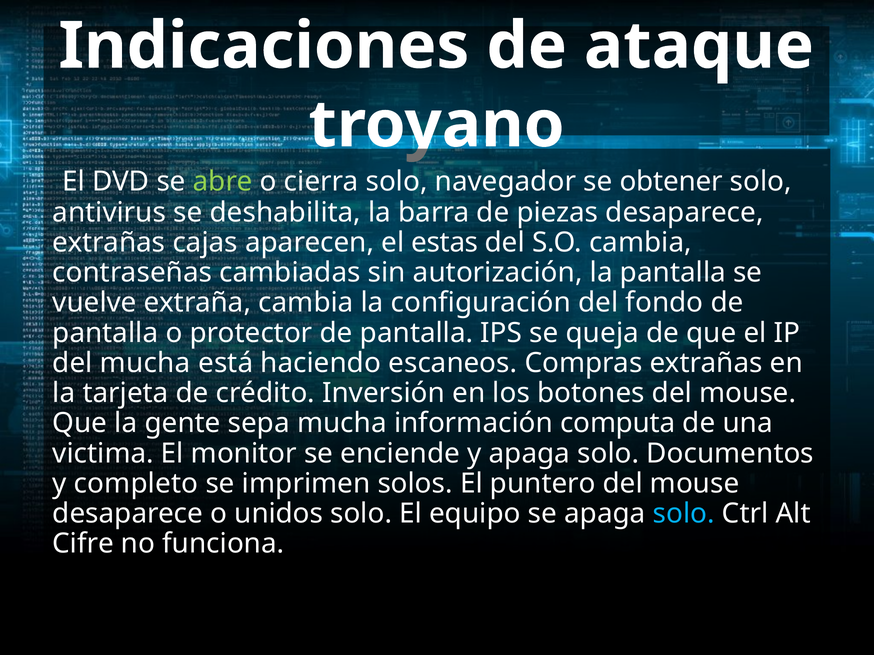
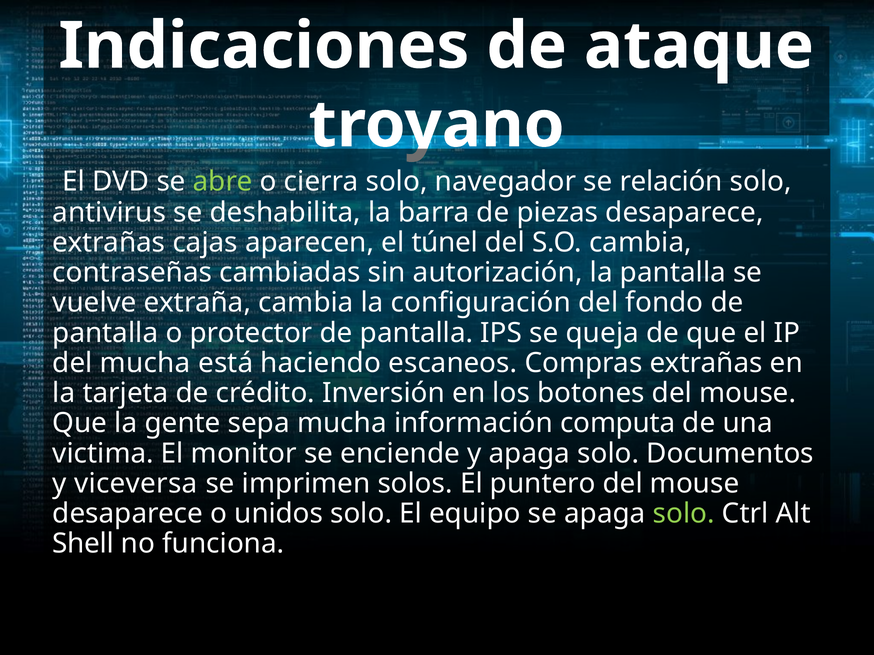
obtener: obtener -> relación (671, 182)
estas: estas -> túnel (445, 243)
completo: completo -> viceversa (136, 484)
solo colour: light blue -> light green (684, 514)
Cifre: Cifre -> Shell (83, 544)
